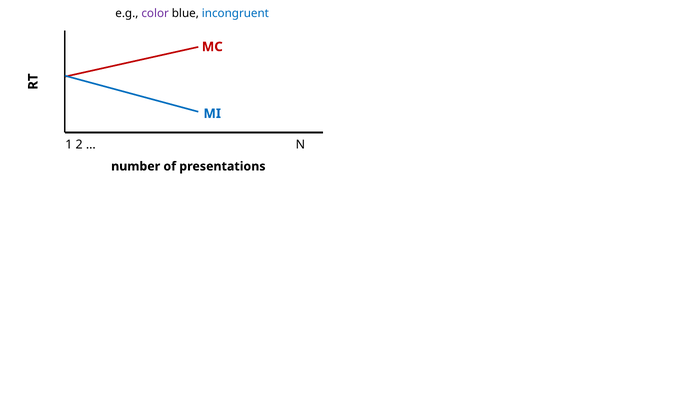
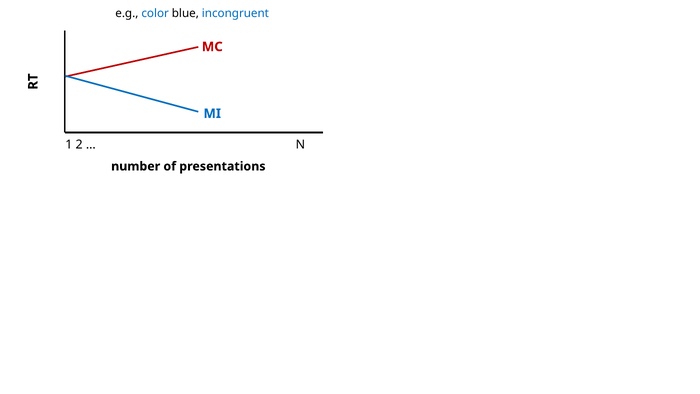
color colour: purple -> blue (155, 13)
